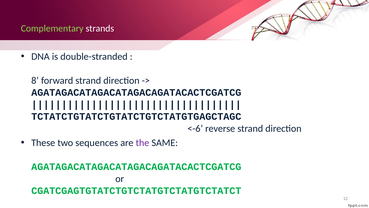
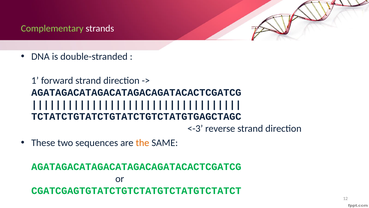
8: 8 -> 1 (35, 80)
<-6: <-6 -> <-3 (195, 128)
the colour: purple -> orange (142, 142)
